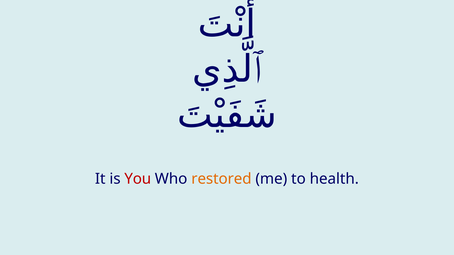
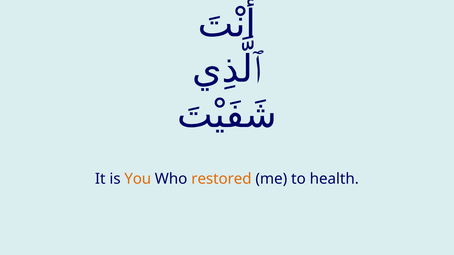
You colour: red -> orange (138, 179)
